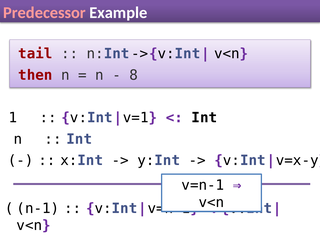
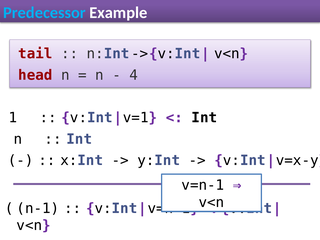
Predecessor colour: pink -> light blue (45, 13)
then: then -> head (35, 75)
8: 8 -> 4 (134, 75)
